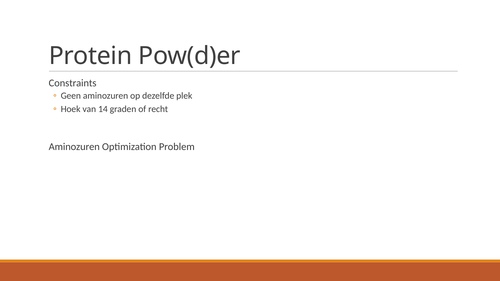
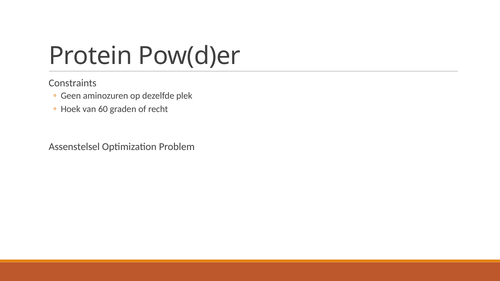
14: 14 -> 60 (103, 109)
Aminozuren: Aminozuren -> Assenstelsel (74, 147)
